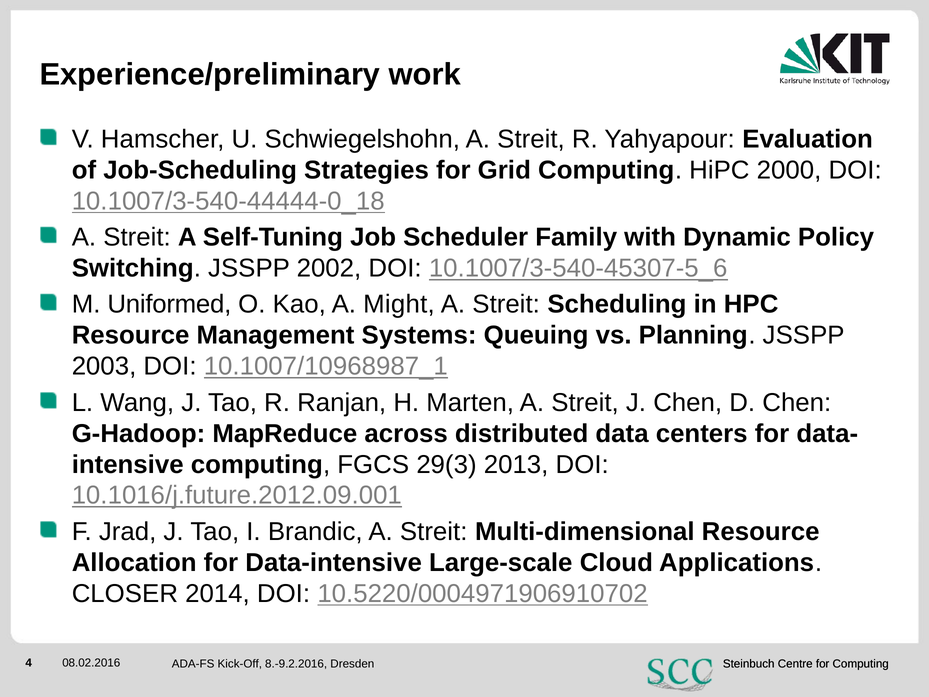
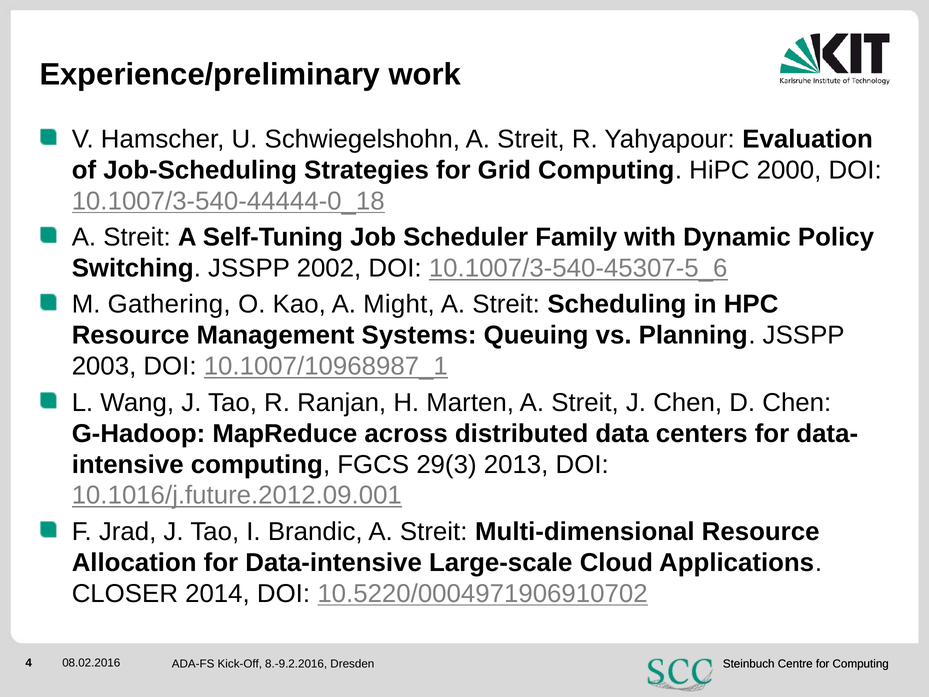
Uniformed: Uniformed -> Gathering (169, 304)
